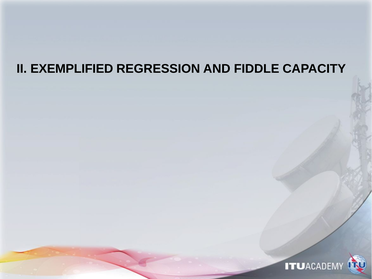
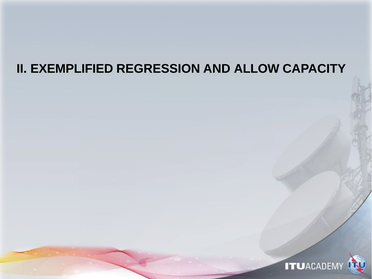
FIDDLE: FIDDLE -> ALLOW (257, 69)
